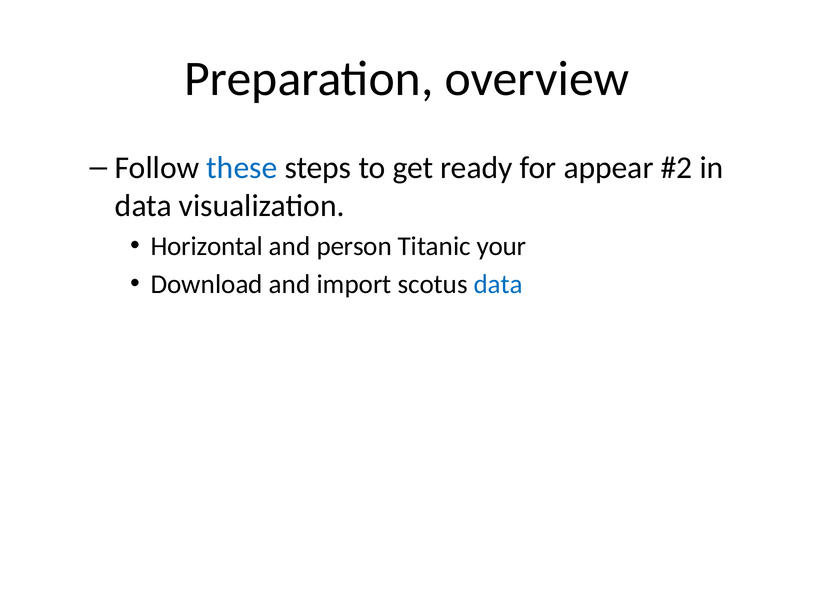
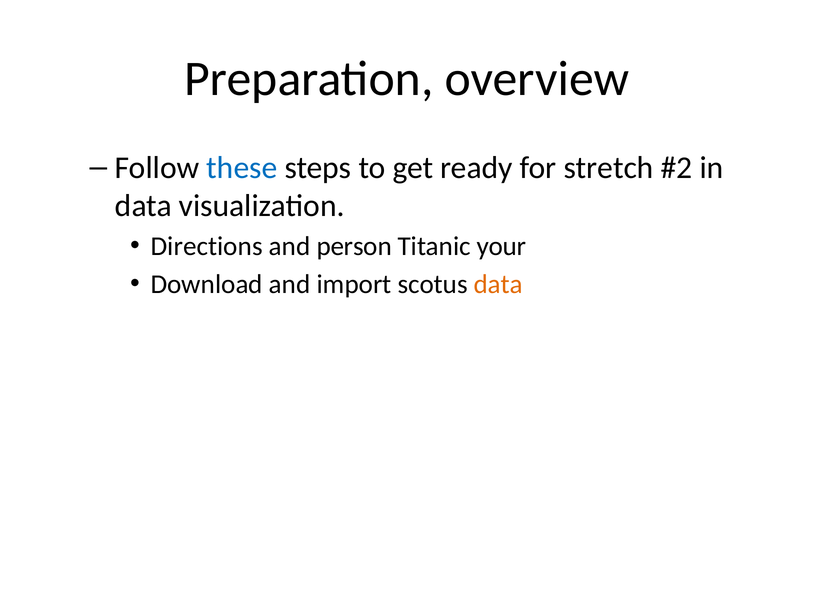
appear: appear -> stretch (609, 168)
Horizontal: Horizontal -> Directions (207, 246)
data colour: blue -> orange (498, 284)
